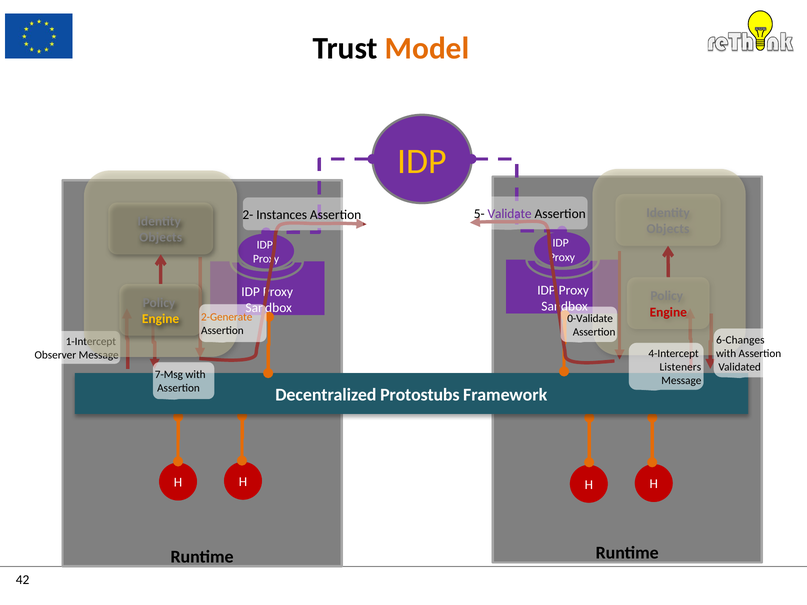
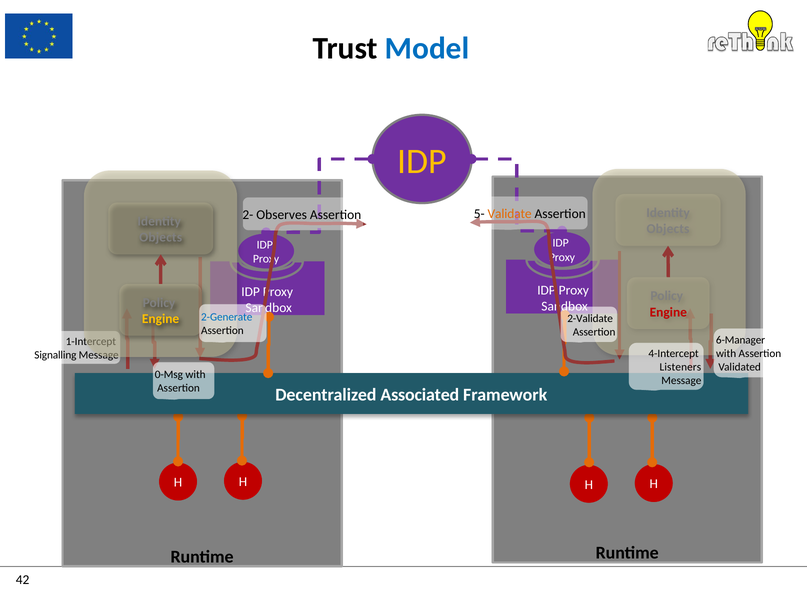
Model colour: orange -> blue (427, 48)
Validate colour: purple -> orange (510, 214)
Instances: Instances -> Observes (282, 215)
2-Generate colour: orange -> blue (227, 317)
0-Validate: 0-Validate -> 2-Validate (590, 318)
6-Changes: 6-Changes -> 6-Manager (741, 340)
Observer: Observer -> Signalling (55, 355)
7-Msg: 7-Msg -> 0-Msg (169, 375)
Protostubs: Protostubs -> Associated (420, 395)
